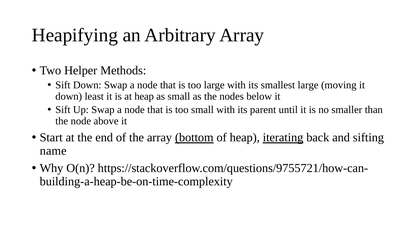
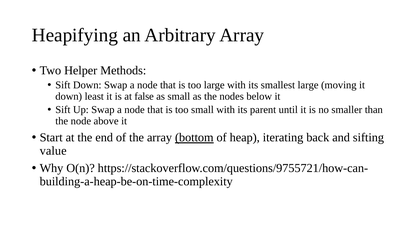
at heap: heap -> false (144, 96)
iterating underline: present -> none (283, 138)
name: name -> value (53, 151)
